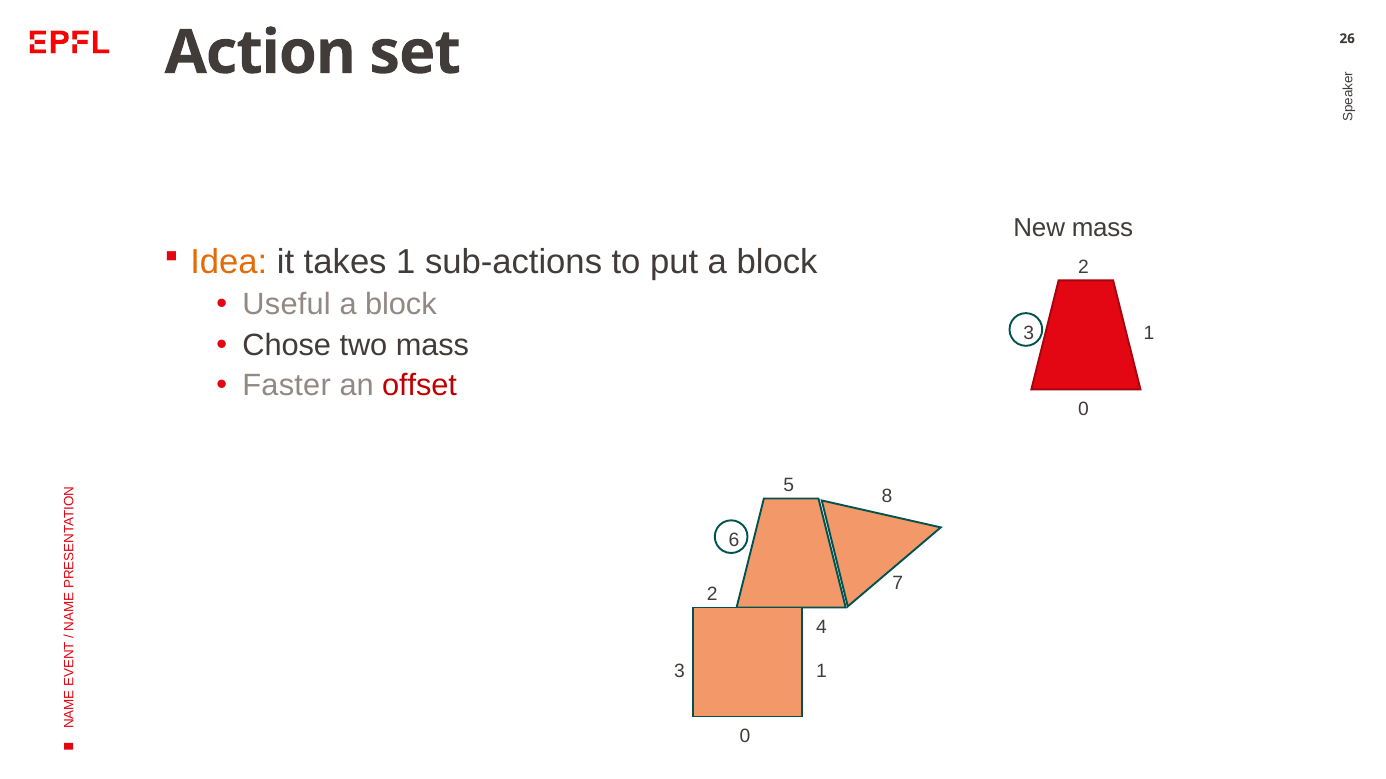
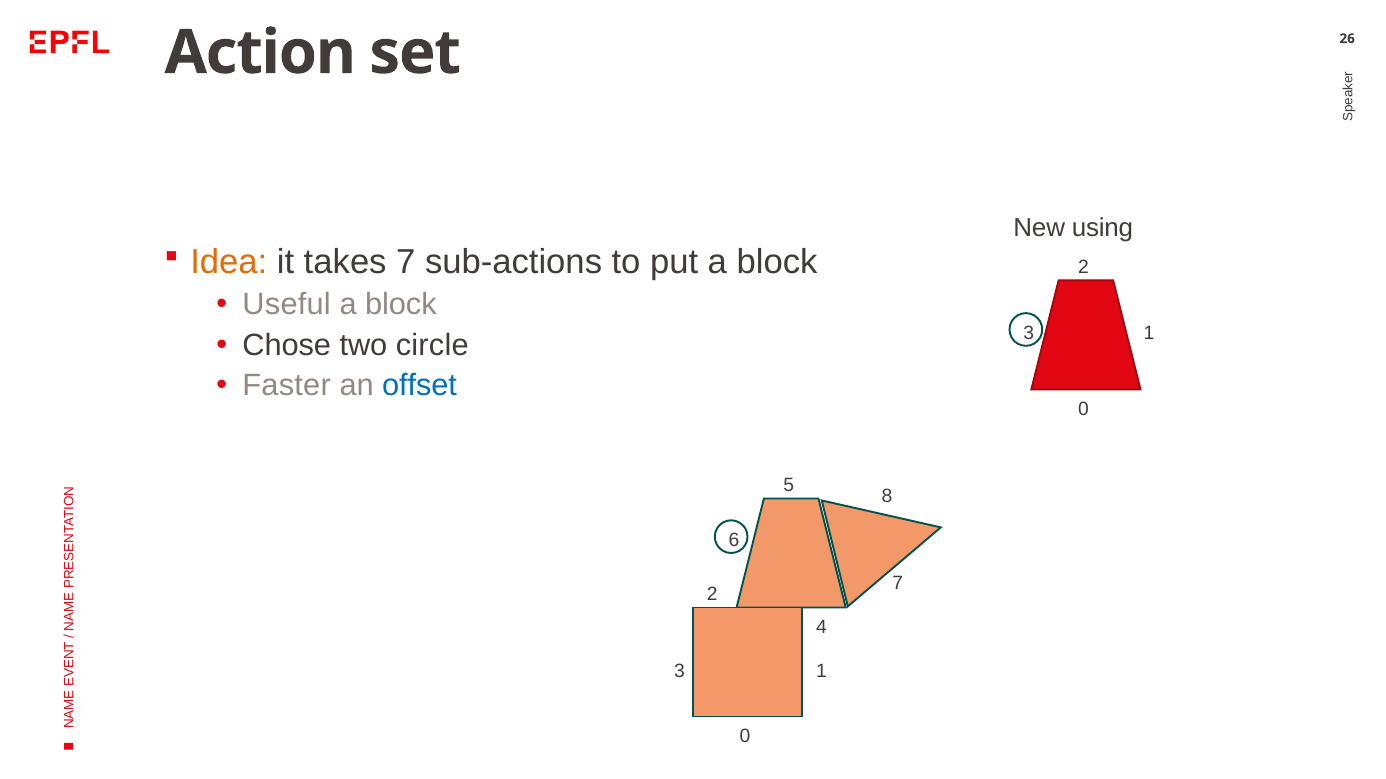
New mass: mass -> using (1103, 228)
takes 1: 1 -> 7 (406, 262)
two mass: mass -> circle (432, 345)
offset colour: red -> blue (419, 386)
